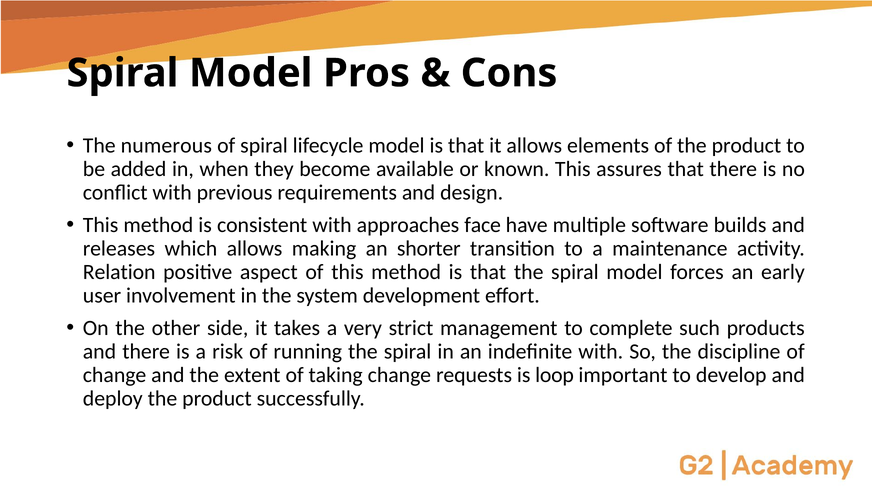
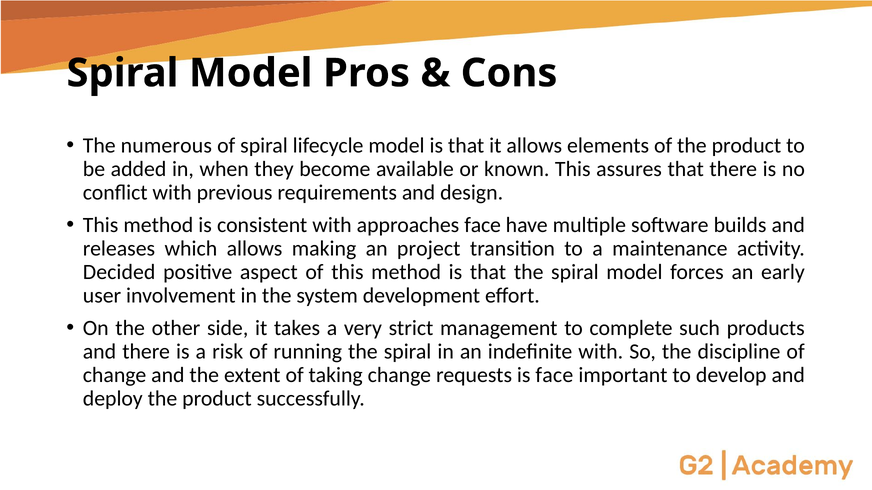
shorter: shorter -> project (429, 249)
Relation: Relation -> Decided (119, 272)
is loop: loop -> face (554, 375)
